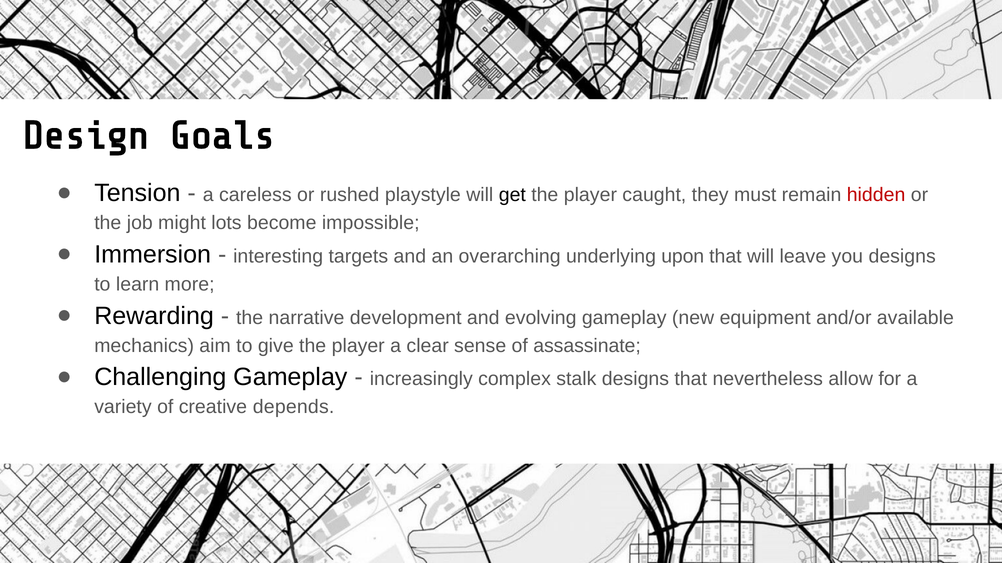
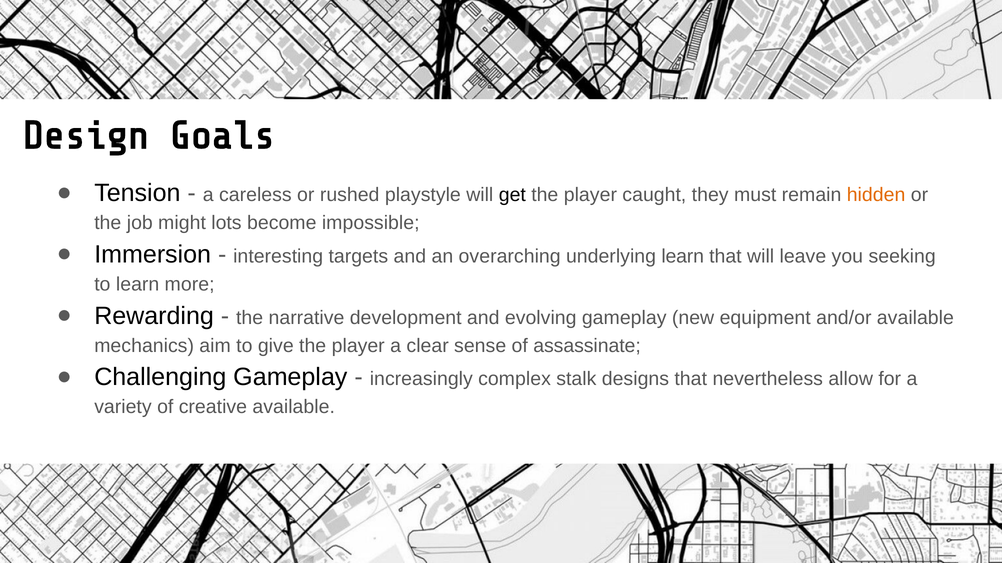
hidden colour: red -> orange (876, 195)
underlying upon: upon -> learn (683, 257)
you designs: designs -> seeking (902, 257)
creative depends: depends -> available (294, 407)
